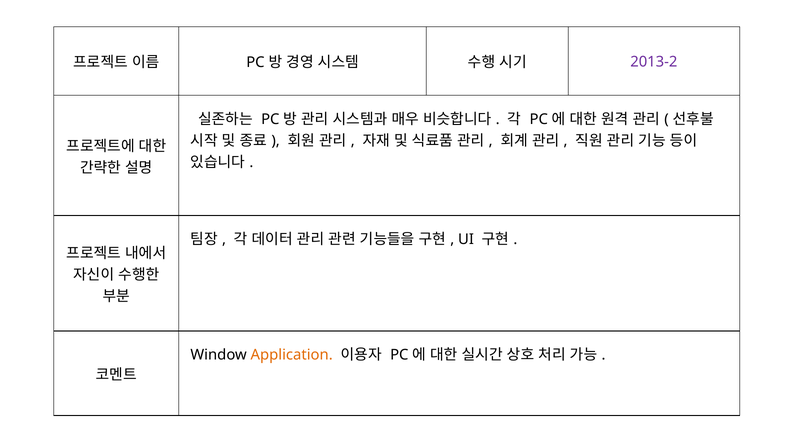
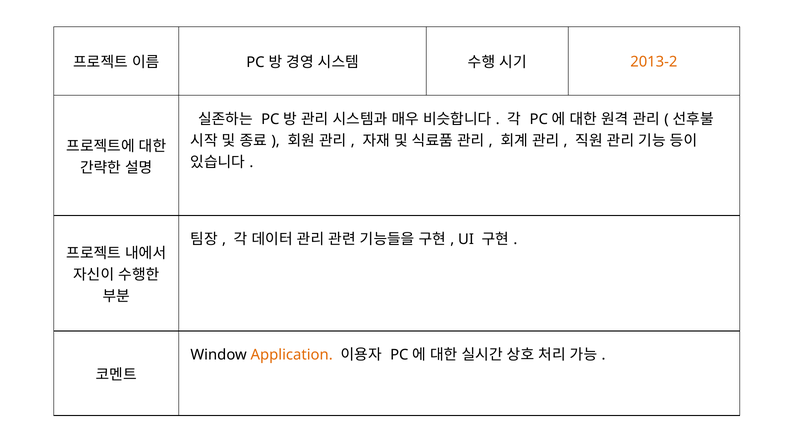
2013-2 colour: purple -> orange (654, 62)
